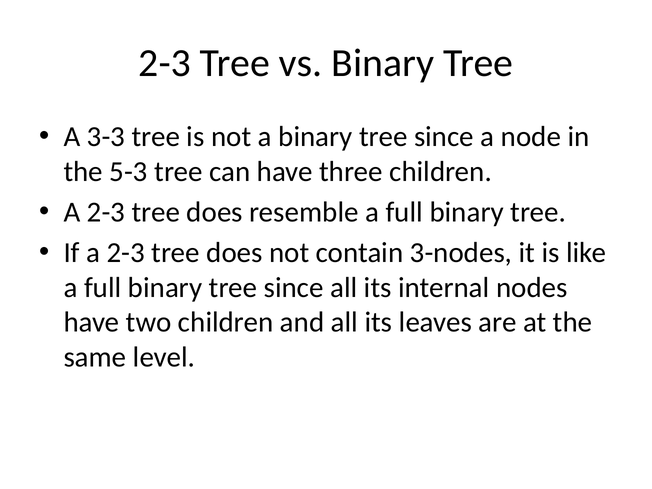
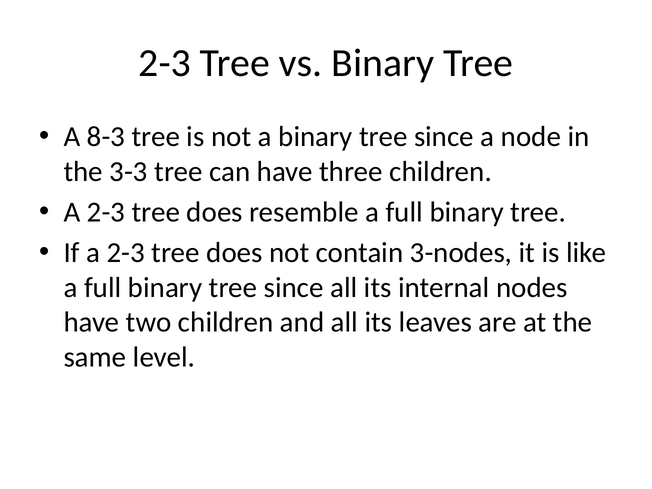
3-3: 3-3 -> 8-3 (106, 137)
5-3: 5-3 -> 3-3 (129, 172)
